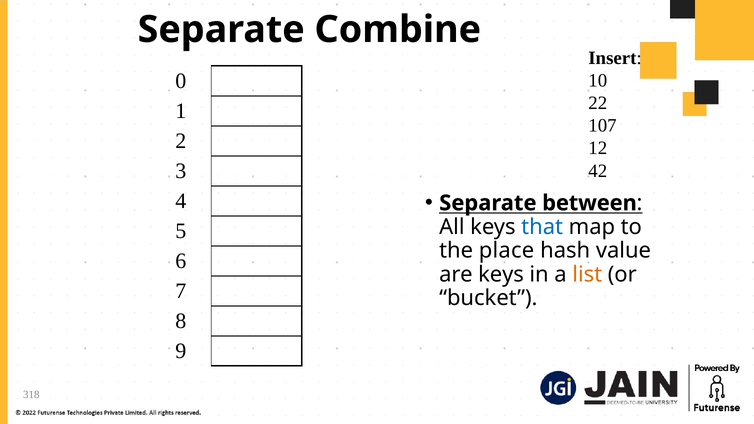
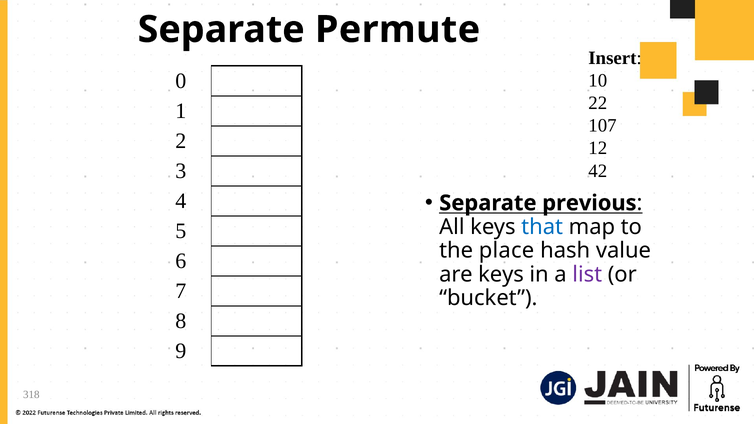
Combine: Combine -> Permute (398, 30)
between: between -> previous (589, 203)
list colour: orange -> purple (587, 274)
